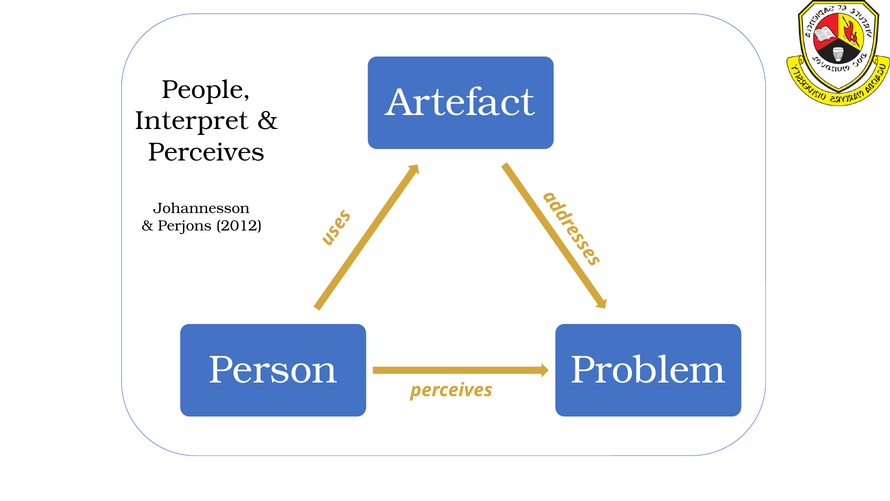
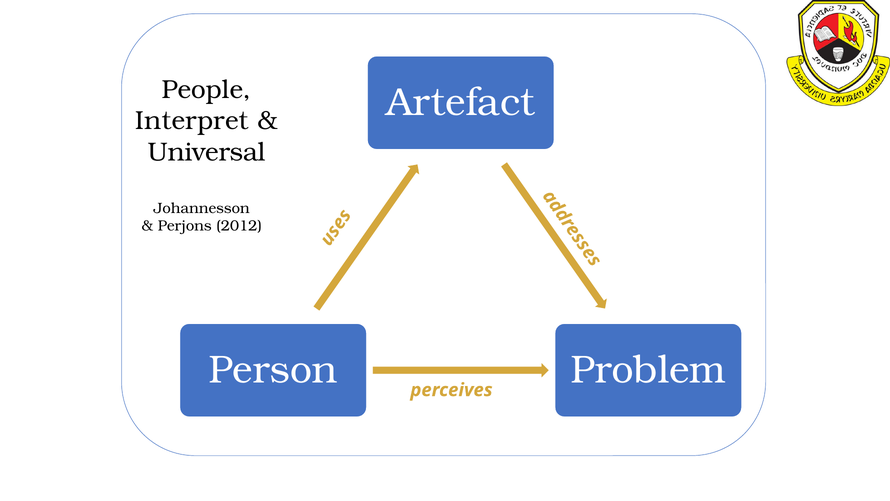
Perceives: Perceives -> Universal (207, 152)
